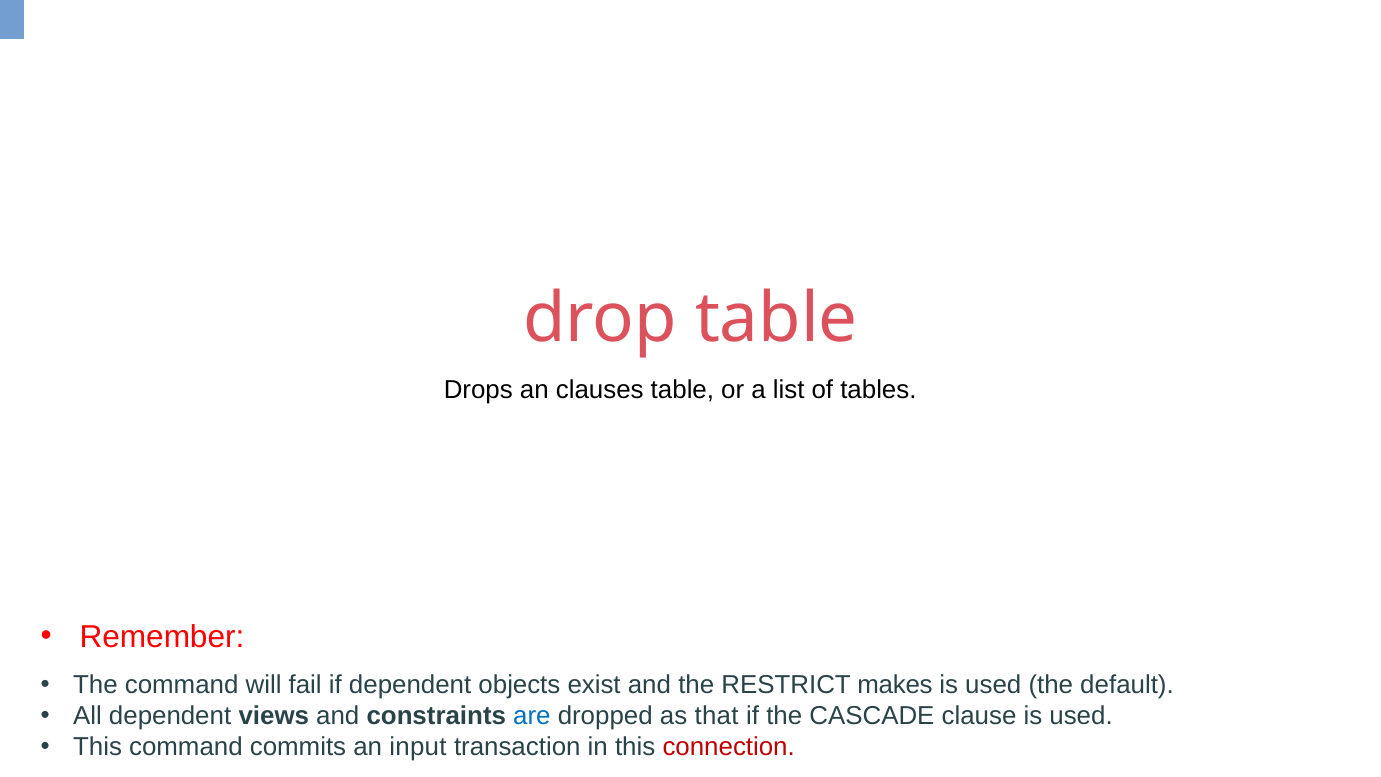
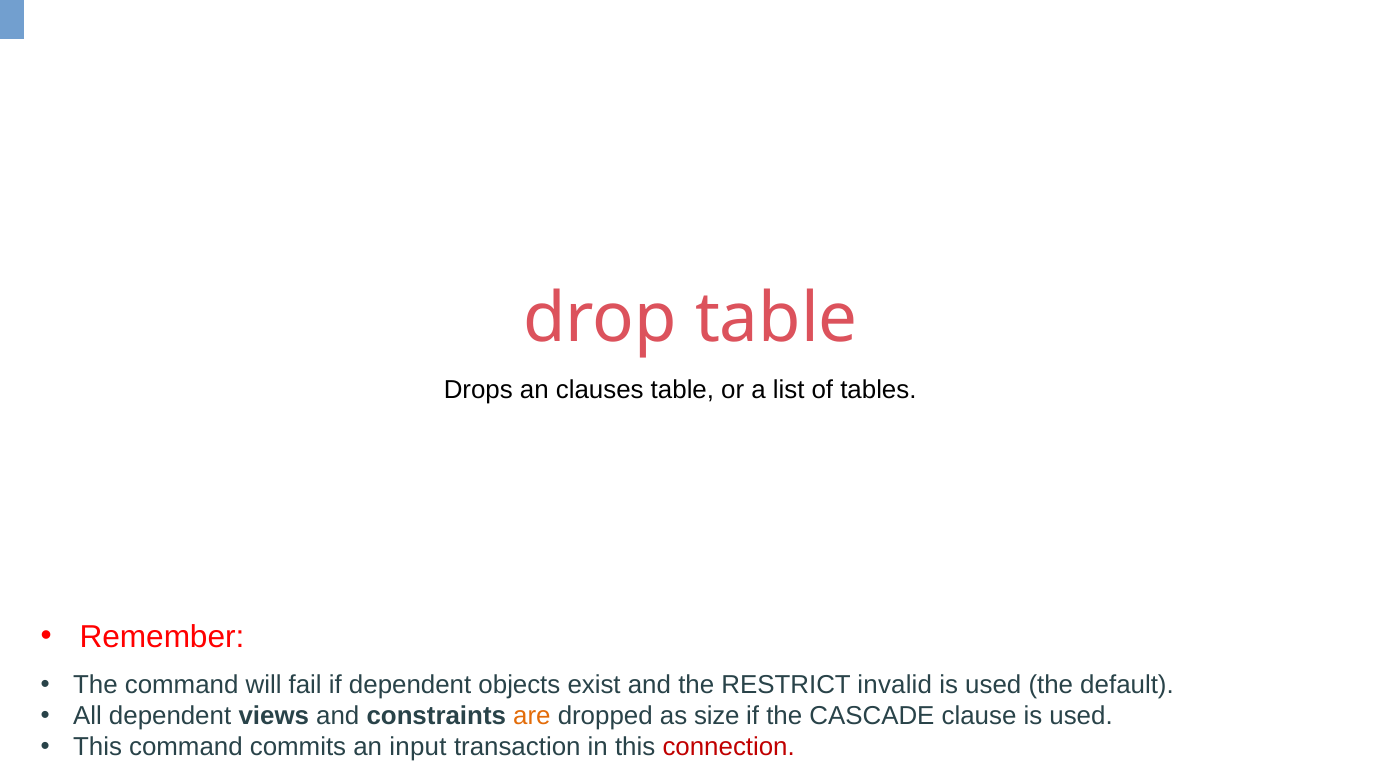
makes: makes -> invalid (895, 685)
are colour: blue -> orange (532, 716)
that: that -> size (717, 716)
